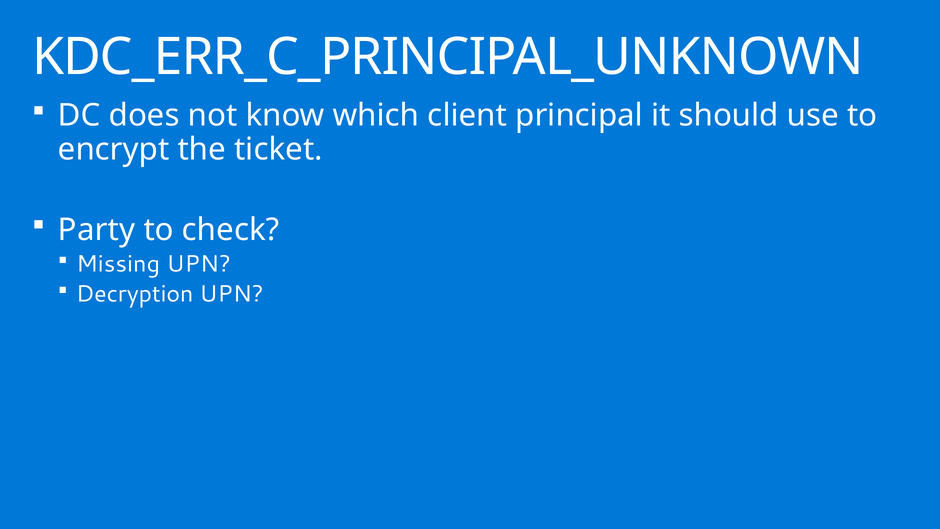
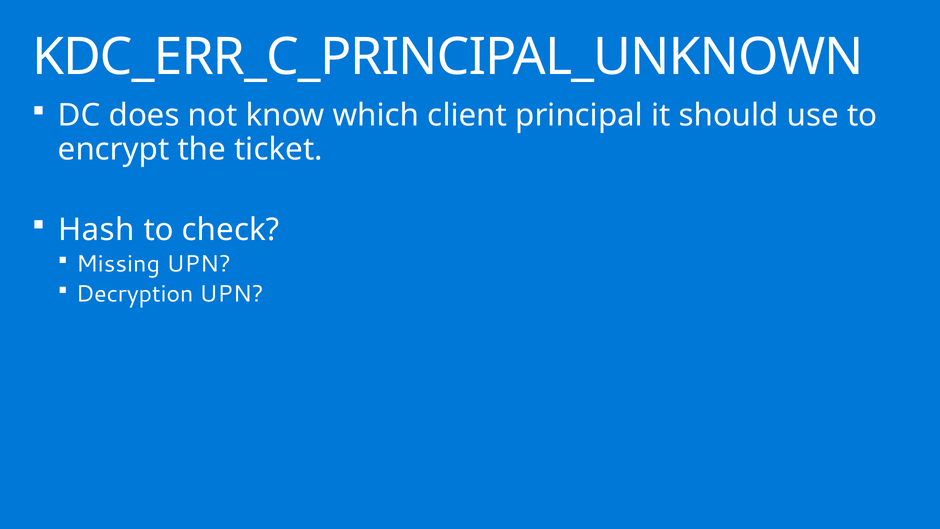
Party: Party -> Hash (97, 230)
